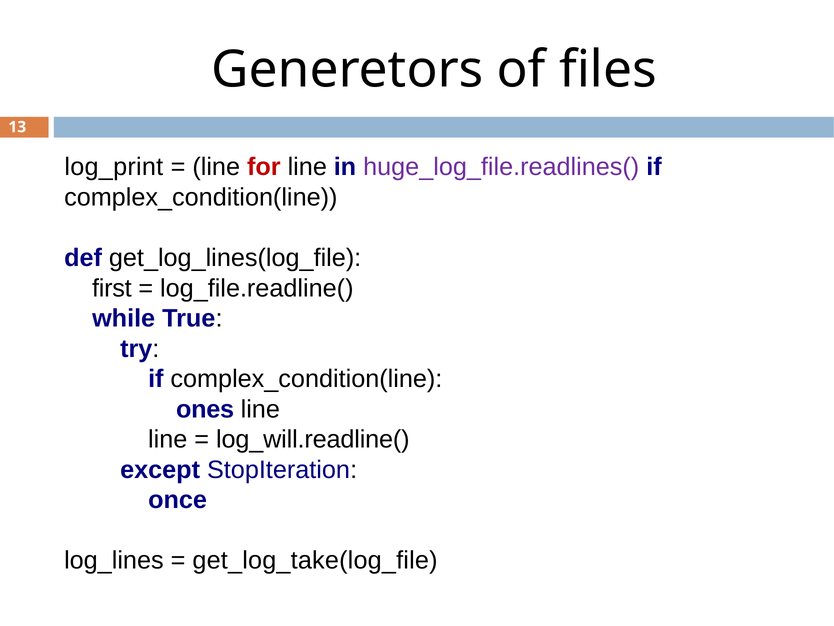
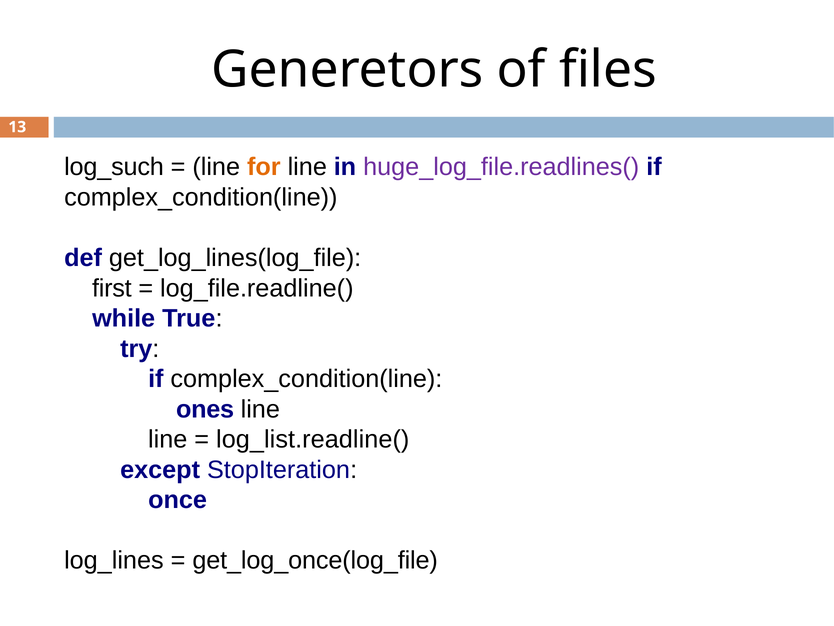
log_print: log_print -> log_such (114, 167)
for colour: red -> orange (264, 167)
log_will.readline(: log_will.readline( -> log_list.readline( (313, 439)
get_log_take(log_file: get_log_take(log_file -> get_log_once(log_file (315, 561)
